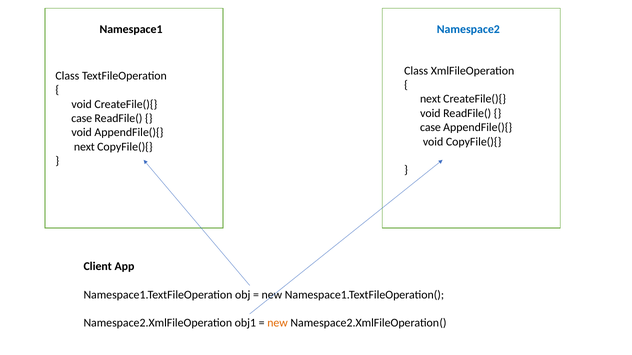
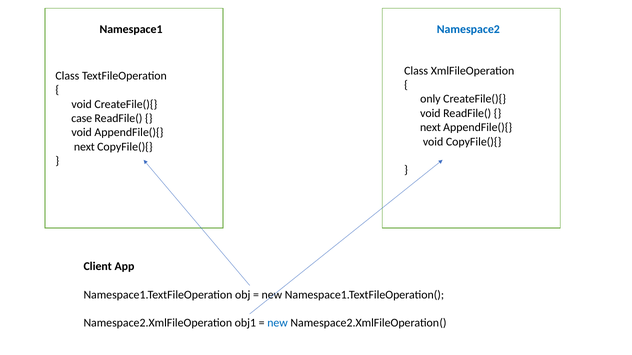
next: next -> only (430, 99)
case: case -> next (430, 128)
new colour: orange -> blue (278, 323)
